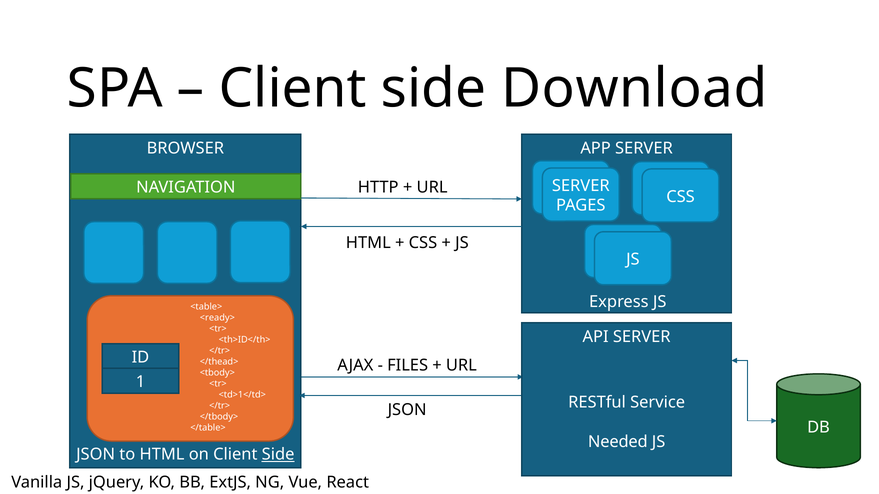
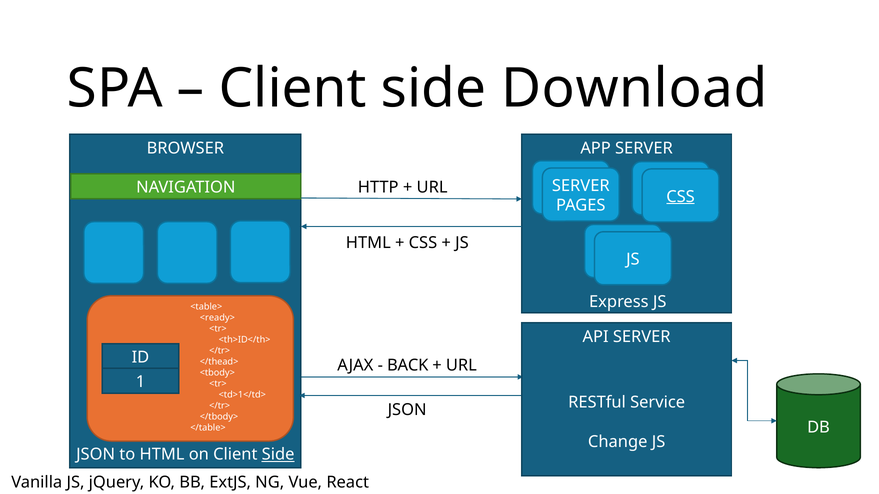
CSS underline: none -> present (680, 197)
FILES: FILES -> BACK (408, 366)
Needed: Needed -> Change (618, 442)
